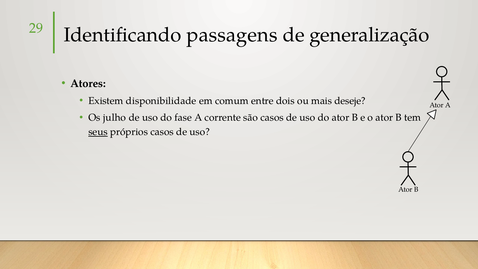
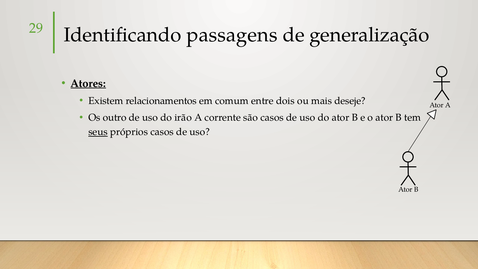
Atores underline: none -> present (88, 83)
disponibilidade: disponibilidade -> relacionamentos (161, 101)
julho: julho -> outro (115, 118)
fase: fase -> irão (183, 118)
